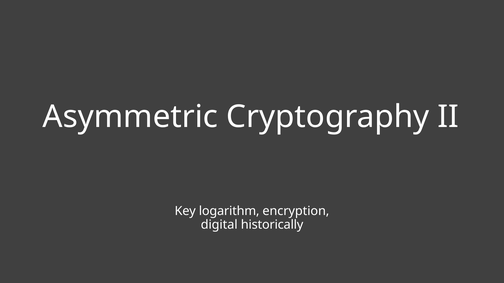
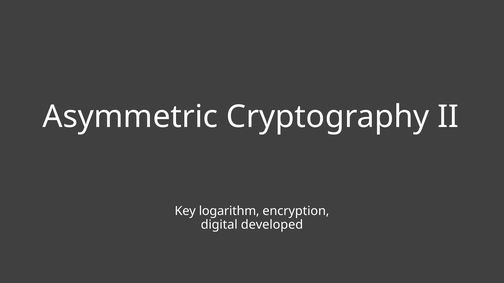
historically: historically -> developed (272, 225)
